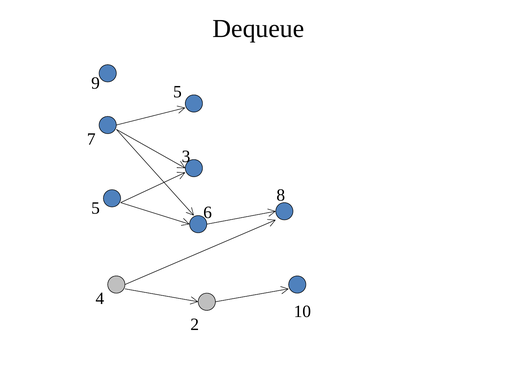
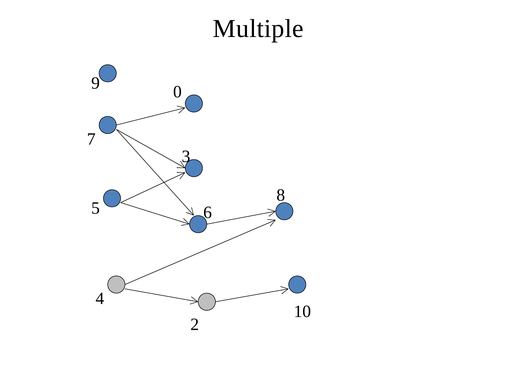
Dequeue: Dequeue -> Multiple (258, 28)
9 5: 5 -> 0 (177, 92)
